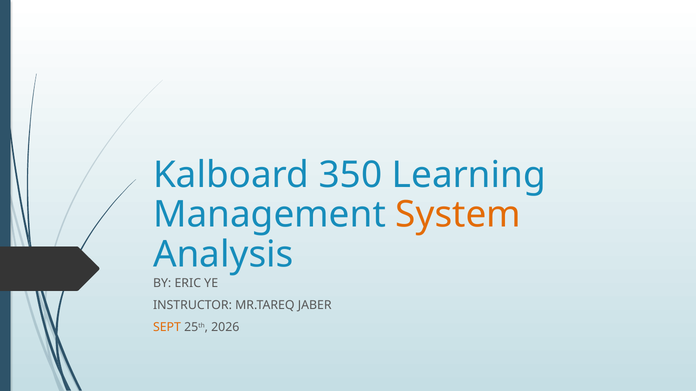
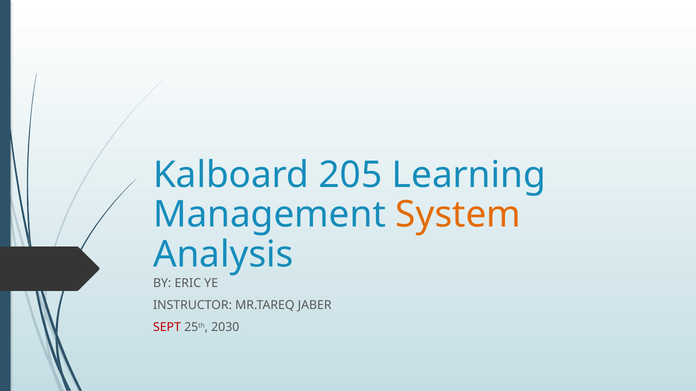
350: 350 -> 205 (350, 175)
SEPT colour: orange -> red (167, 328)
2026: 2026 -> 2030 (225, 328)
